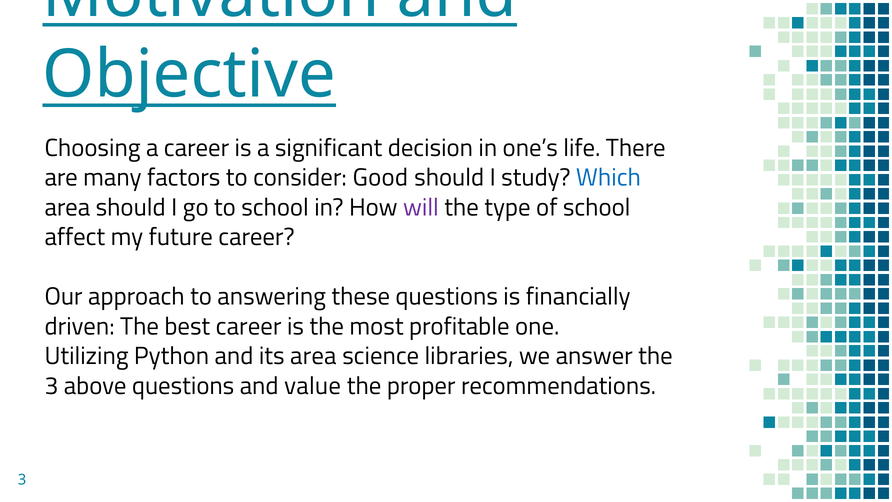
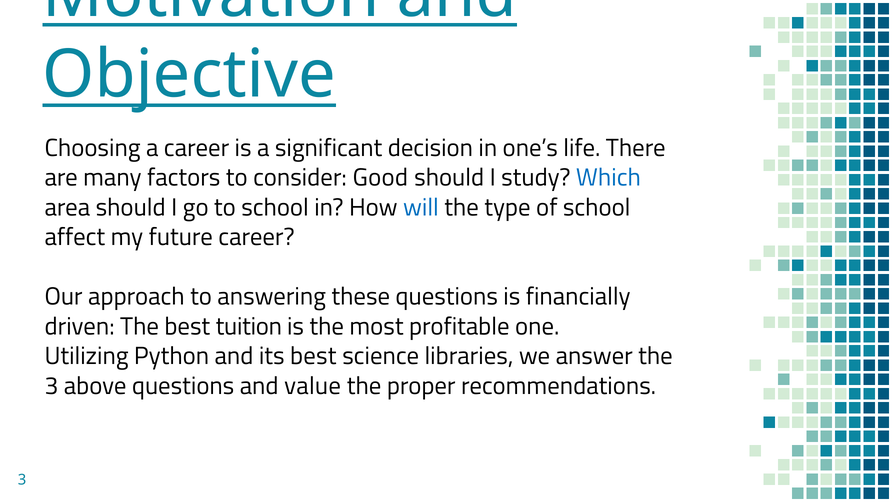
will colour: purple -> blue (421, 207)
best career: career -> tuition (249, 326)
its area: area -> best (313, 356)
